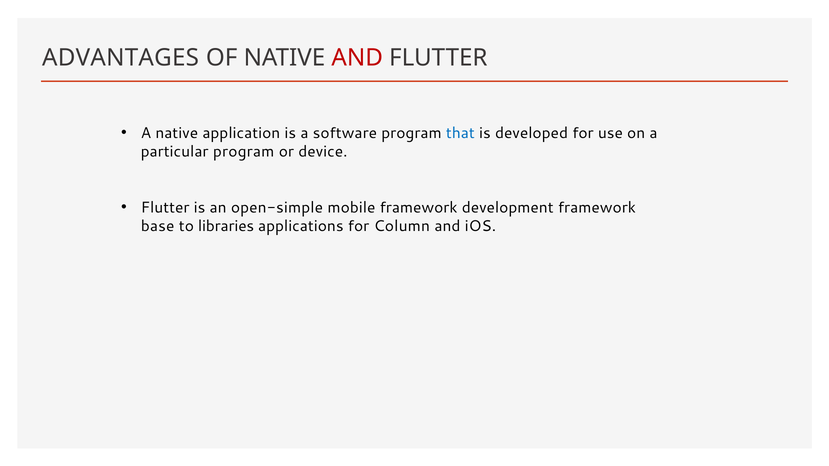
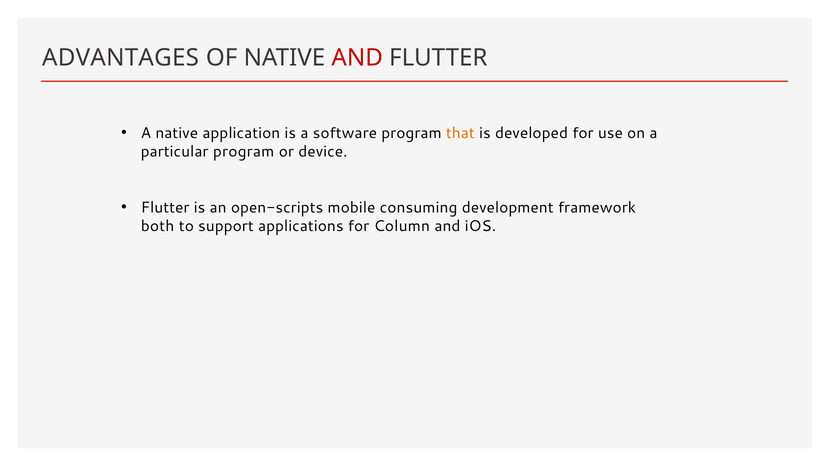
that colour: blue -> orange (460, 133)
open-simple: open-simple -> open-scripts (277, 208)
mobile framework: framework -> consuming (419, 208)
base: base -> both (158, 226)
libraries: libraries -> support (226, 226)
